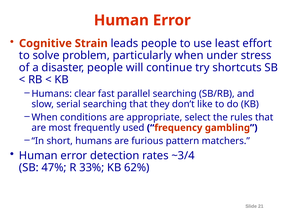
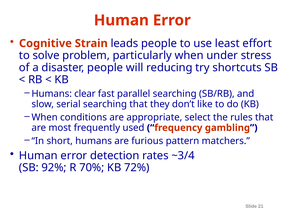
continue: continue -> reducing (169, 67)
47%: 47% -> 92% (54, 167)
33%: 33% -> 70% (92, 167)
62%: 62% -> 72% (137, 167)
